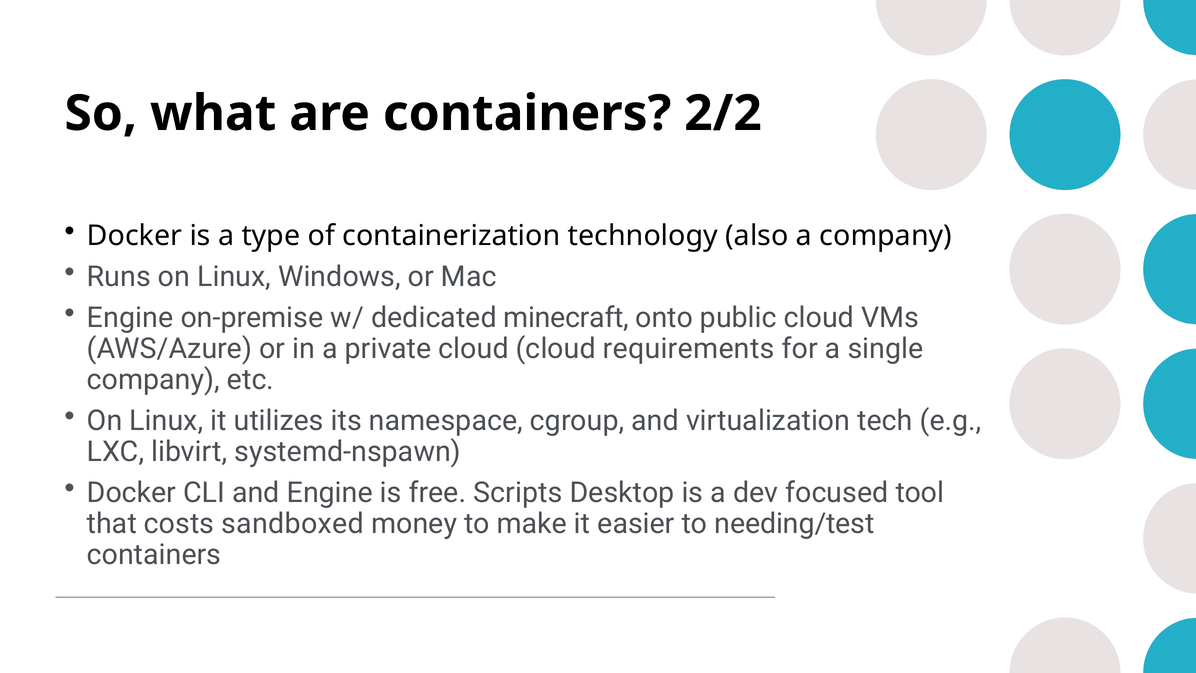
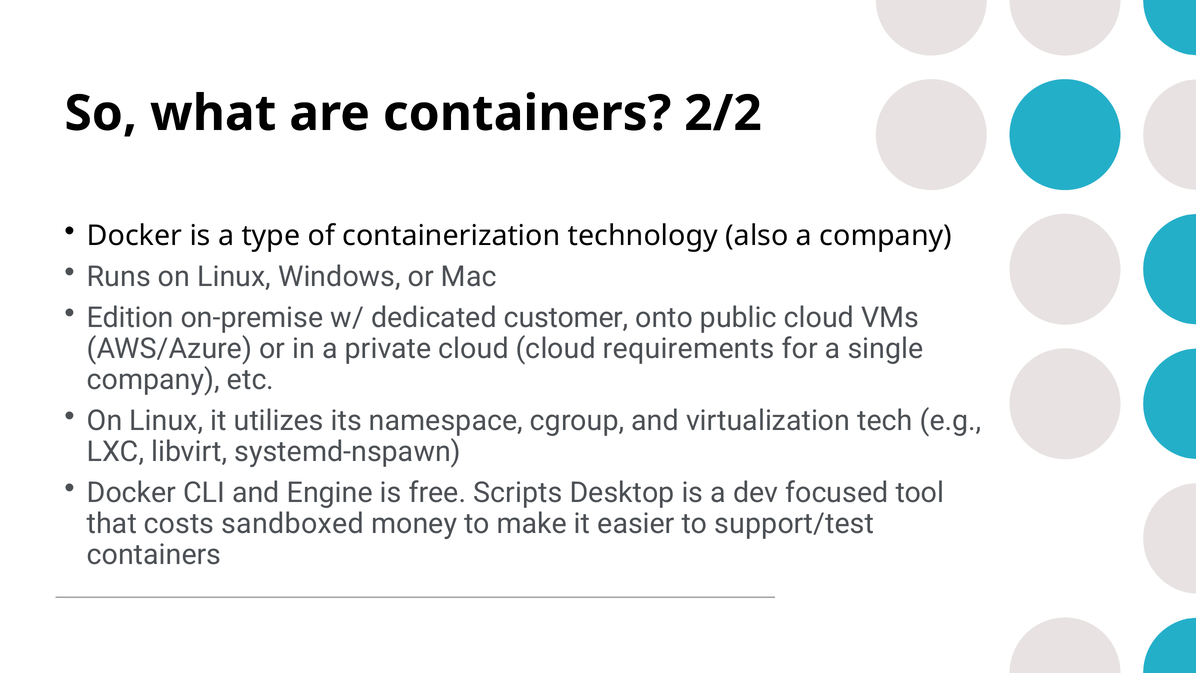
Engine: Engine -> Edition (130, 318)
minecraft: minecraft -> customer (566, 318)
needing/test: needing/test -> support/test (794, 523)
